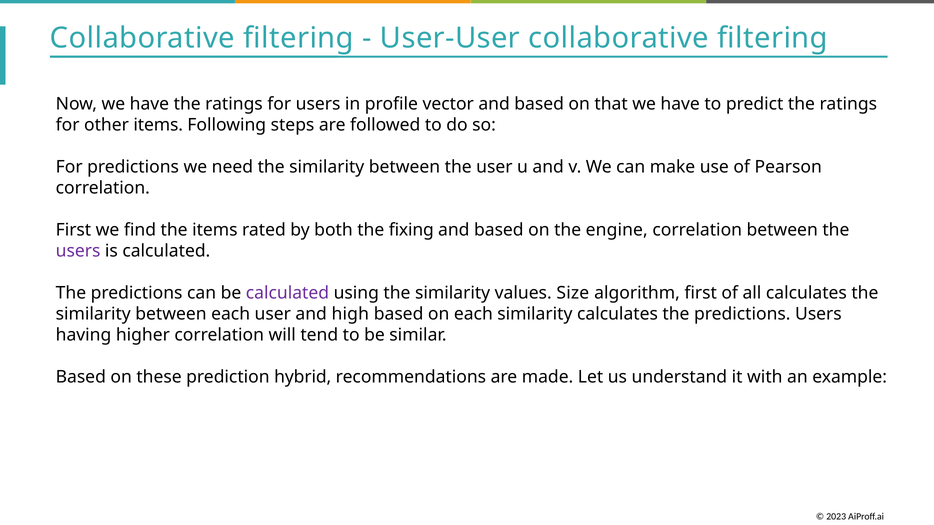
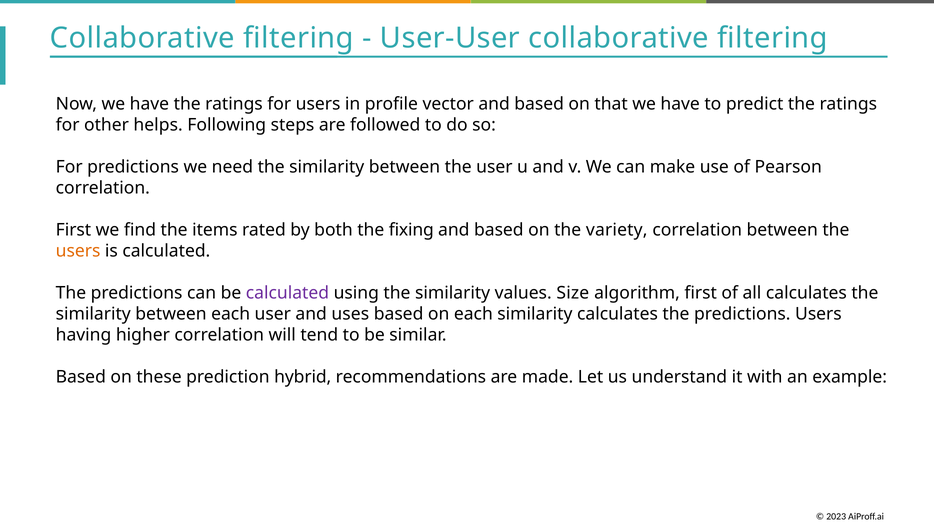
other items: items -> helps (158, 125)
engine: engine -> variety (617, 230)
users colour: purple -> orange (78, 251)
high: high -> uses (350, 314)
